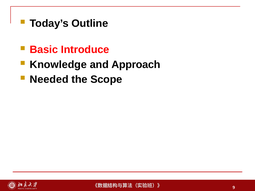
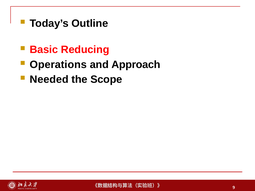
Introduce: Introduce -> Reducing (85, 50)
Knowledge: Knowledge -> Operations (58, 65)
